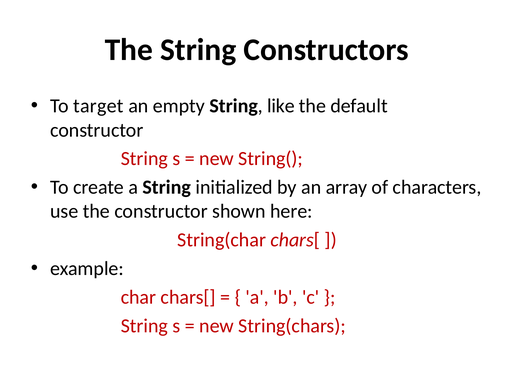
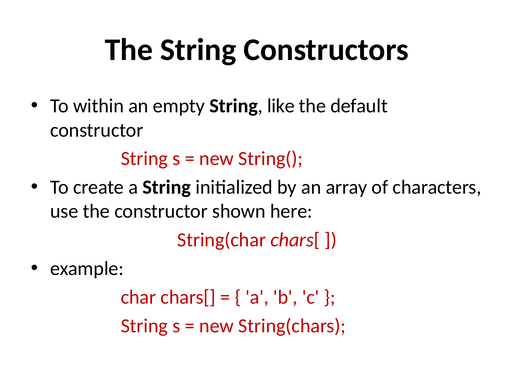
target: target -> within (99, 106)
